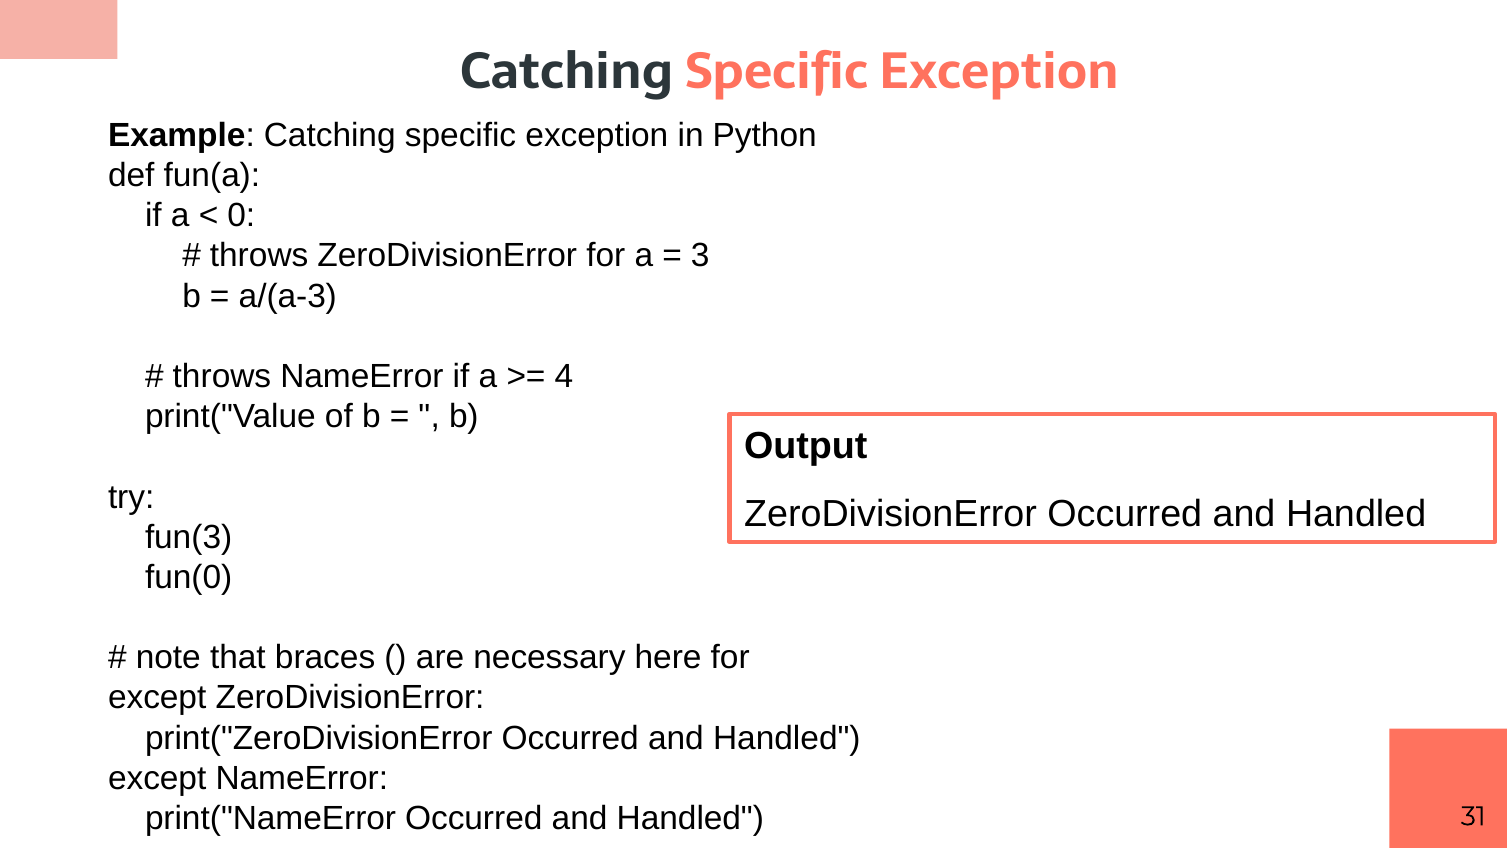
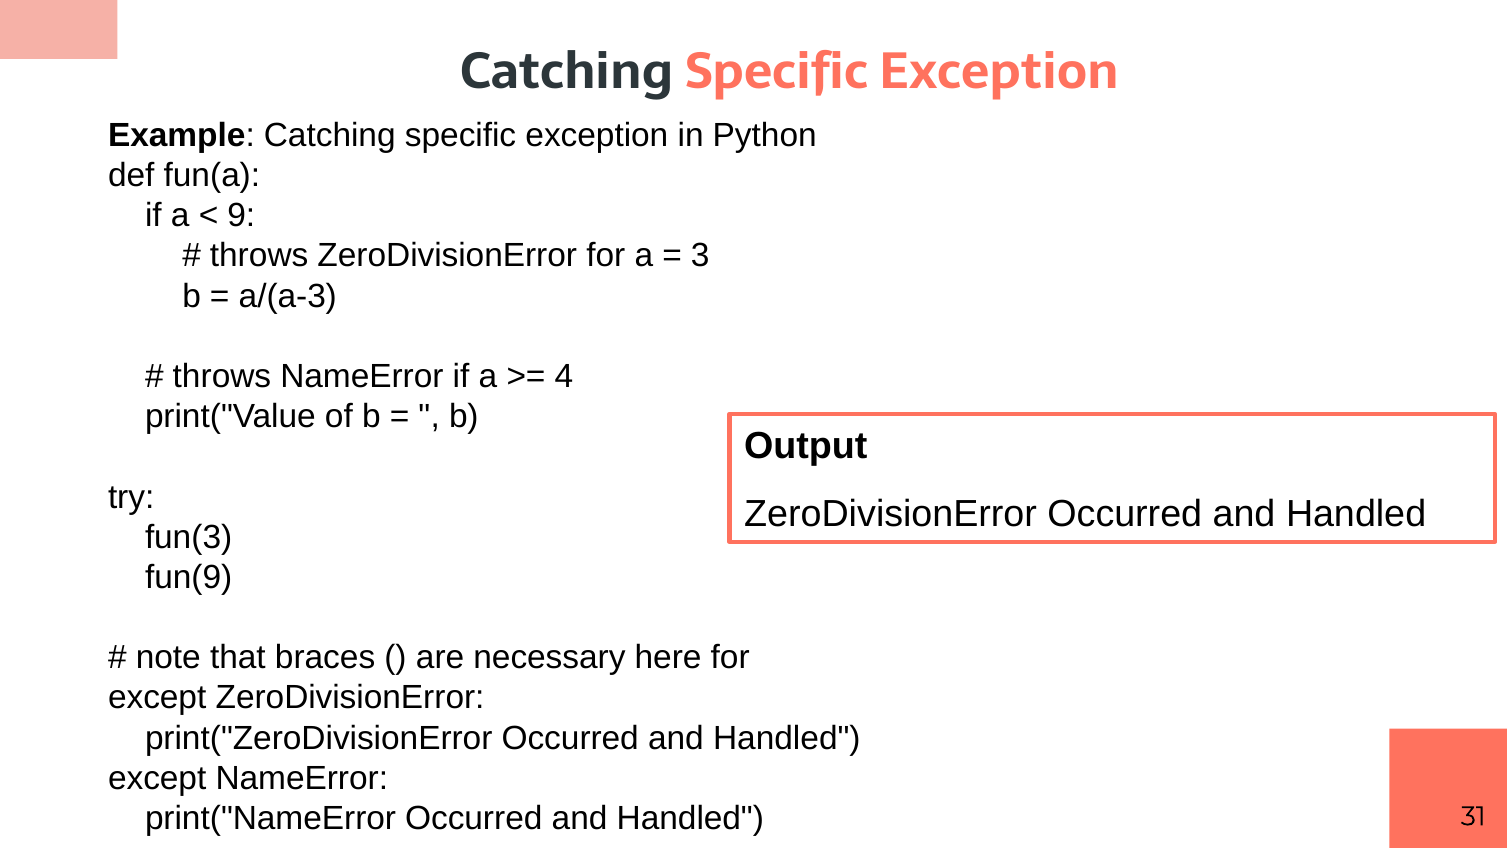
0: 0 -> 9 (241, 216)
fun(0: fun(0 -> fun(9 (189, 577)
